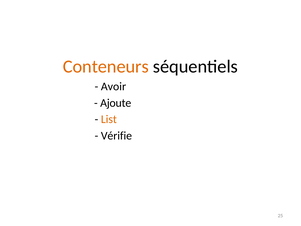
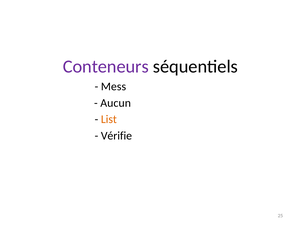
Conteneurs colour: orange -> purple (106, 67)
Avoir: Avoir -> Mess (113, 86)
Ajoute: Ajoute -> Aucun (116, 103)
